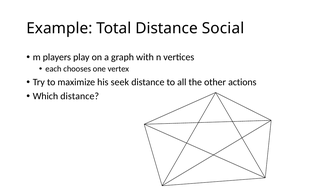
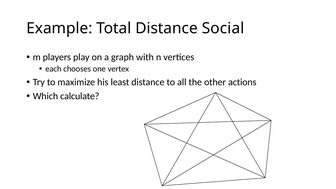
seek: seek -> least (120, 82)
Which distance: distance -> calculate (80, 96)
